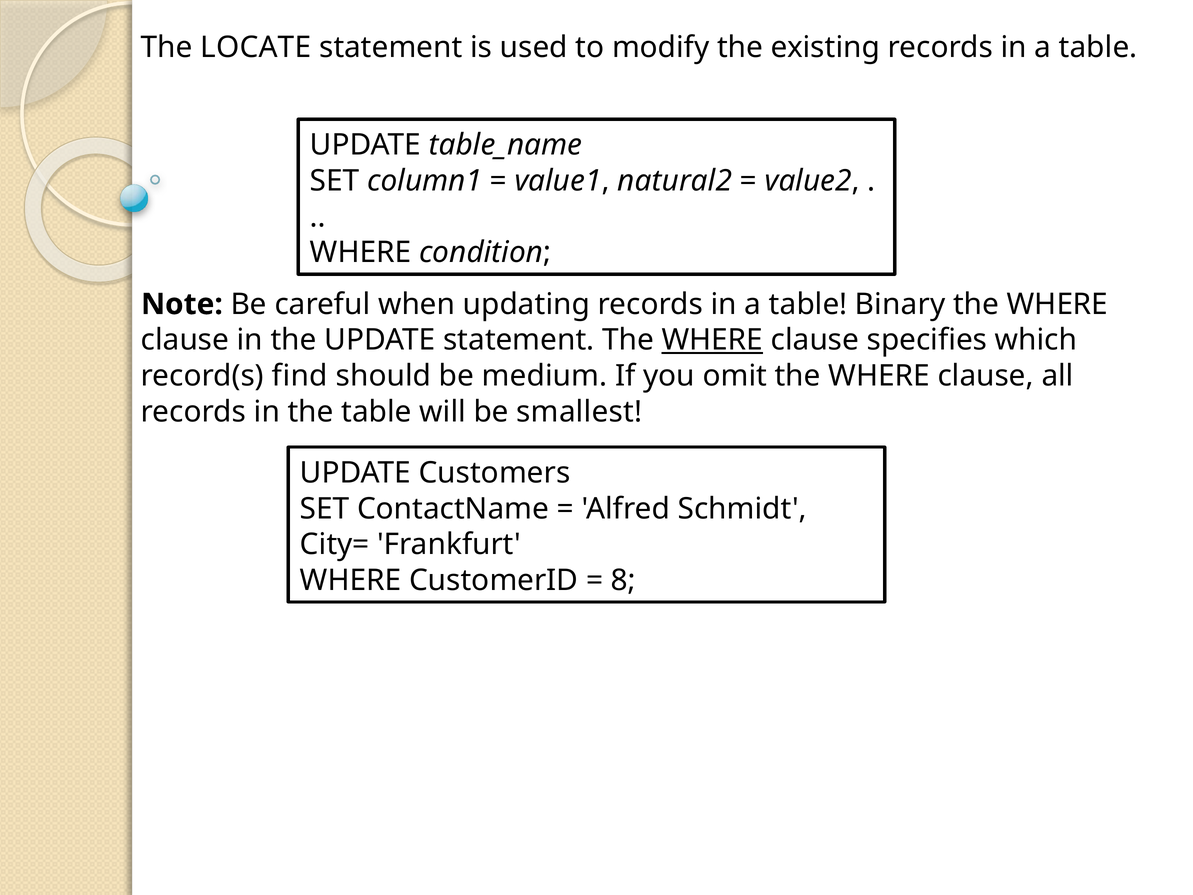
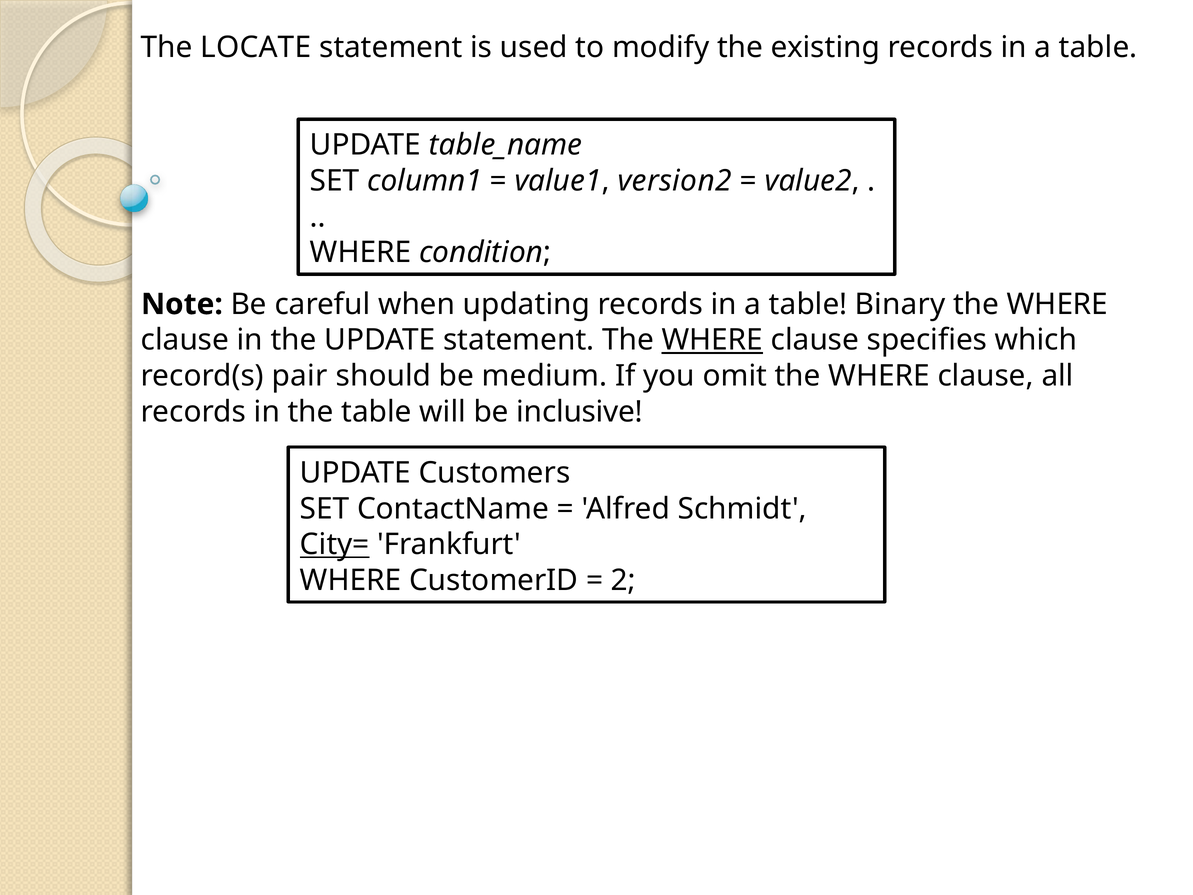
natural2: natural2 -> version2 (675, 181)
find: find -> pair (300, 376)
smallest: smallest -> inclusive (580, 412)
City= underline: none -> present (335, 544)
8: 8 -> 2 (623, 580)
